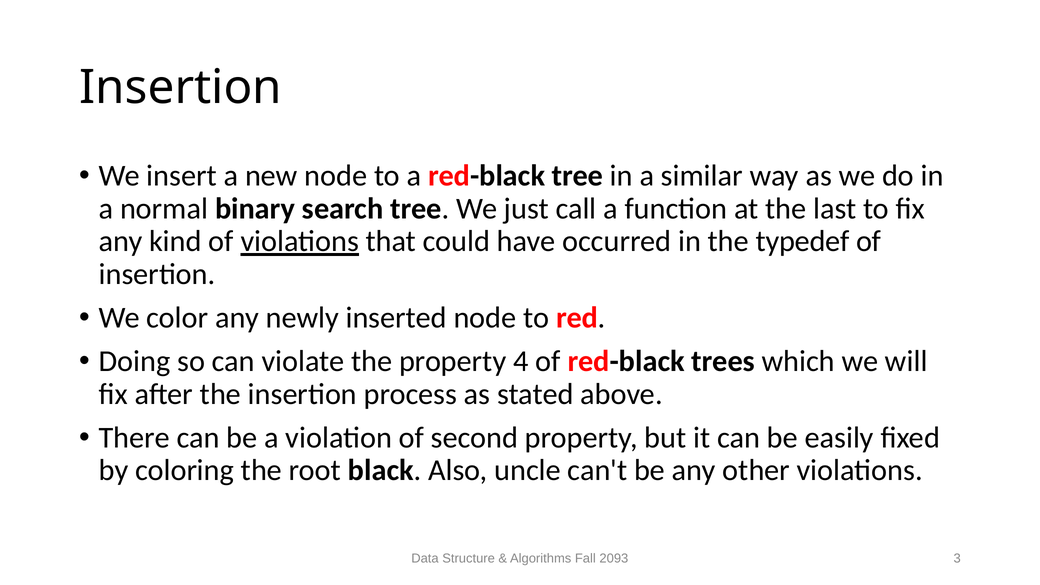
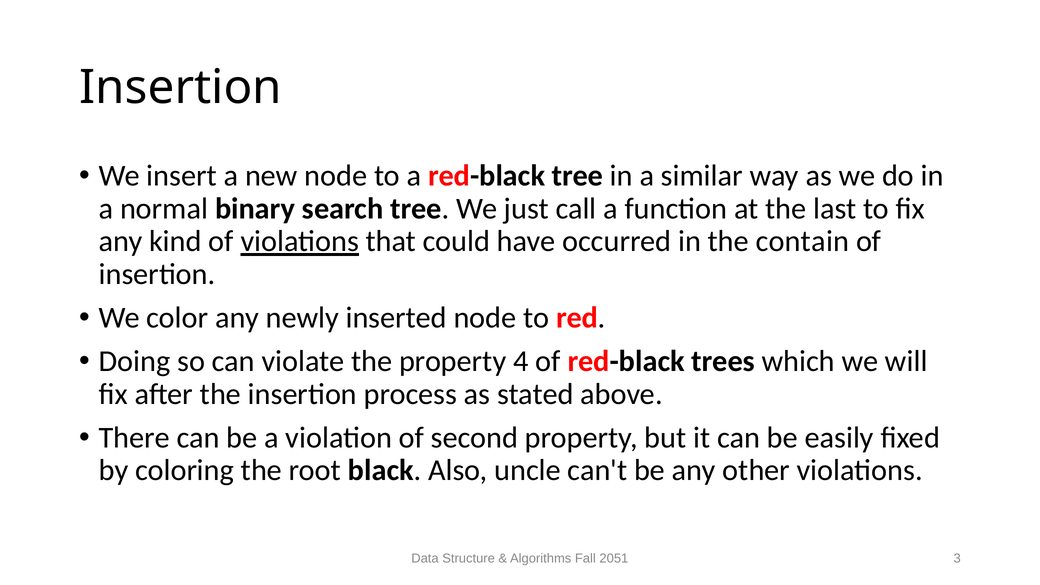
typedef: typedef -> contain (802, 241)
2093: 2093 -> 2051 (614, 559)
